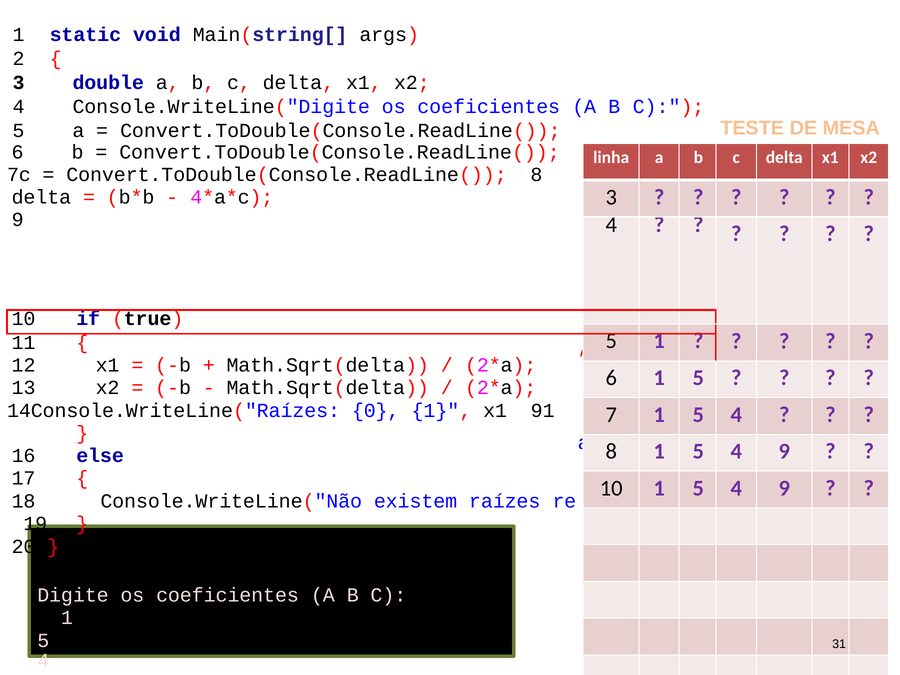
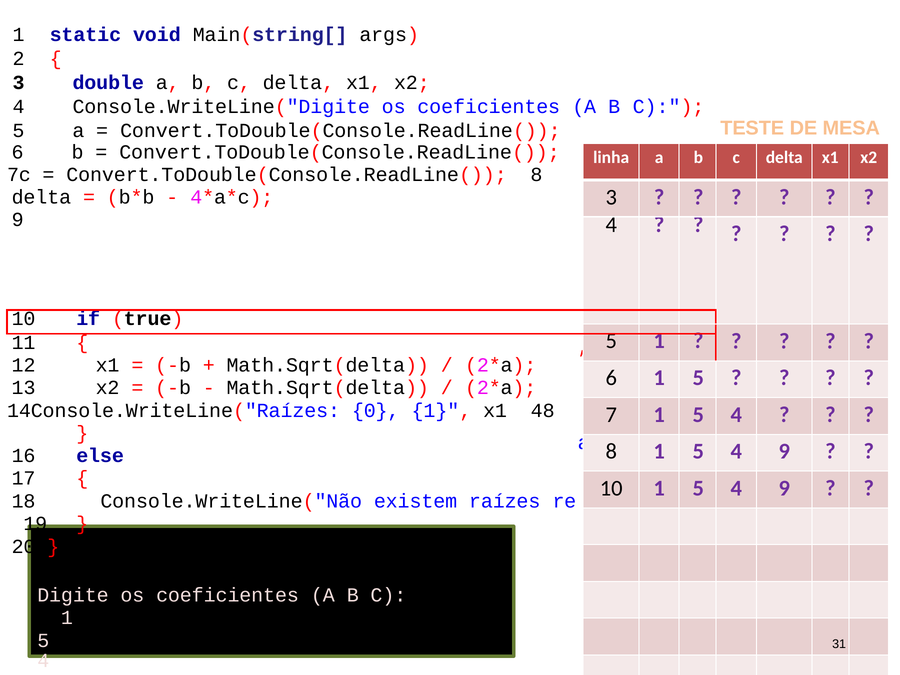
91: 91 -> 48 (543, 410)
